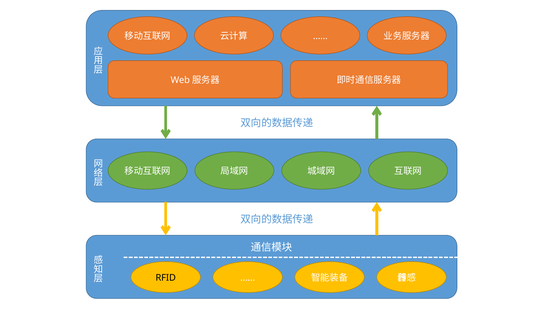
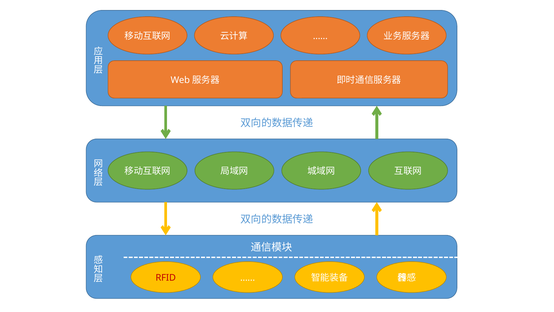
RFID colour: black -> red (166, 277)
